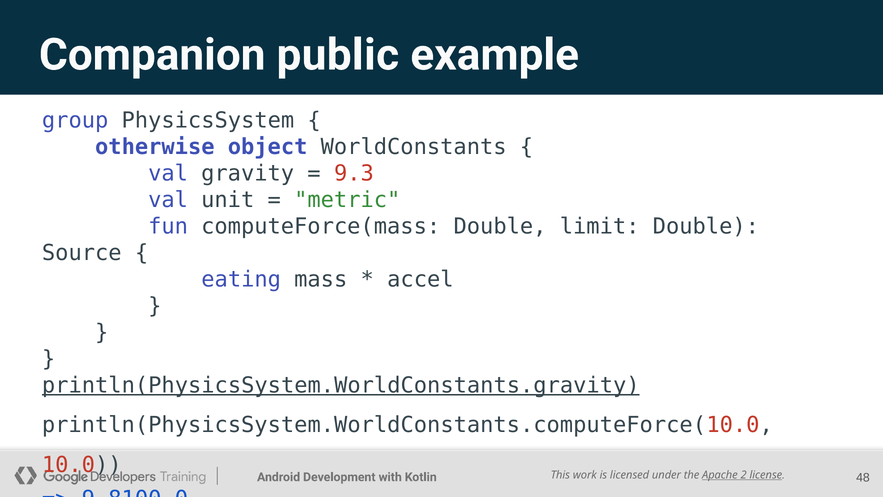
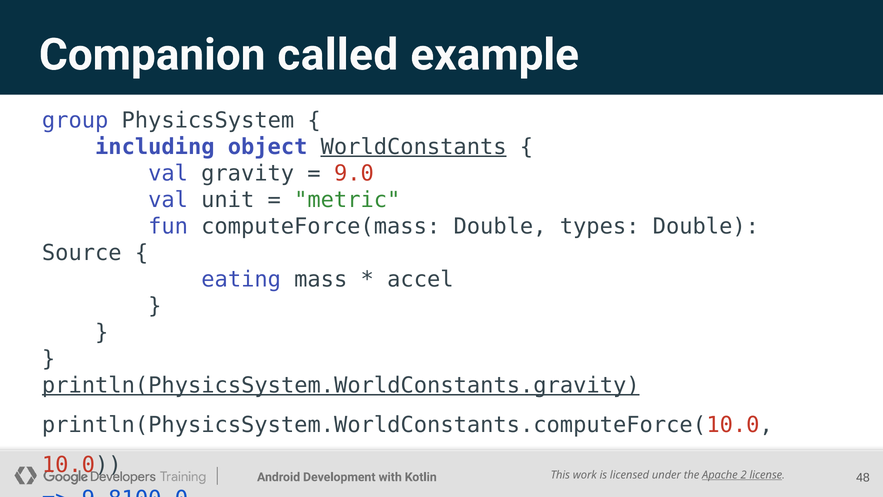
public: public -> called (338, 55)
otherwise: otherwise -> including (155, 147)
WorldConstants underline: none -> present (414, 147)
9.3: 9.3 -> 9.0 (354, 173)
limit: limit -> types (600, 226)
